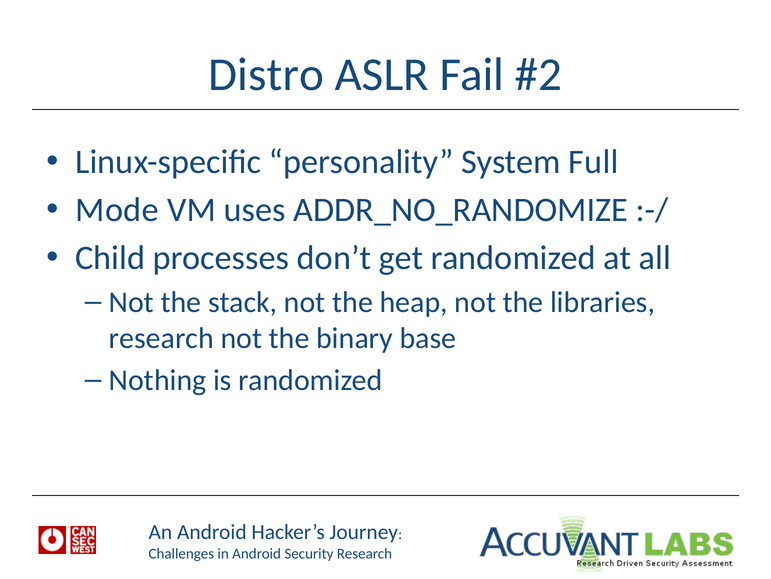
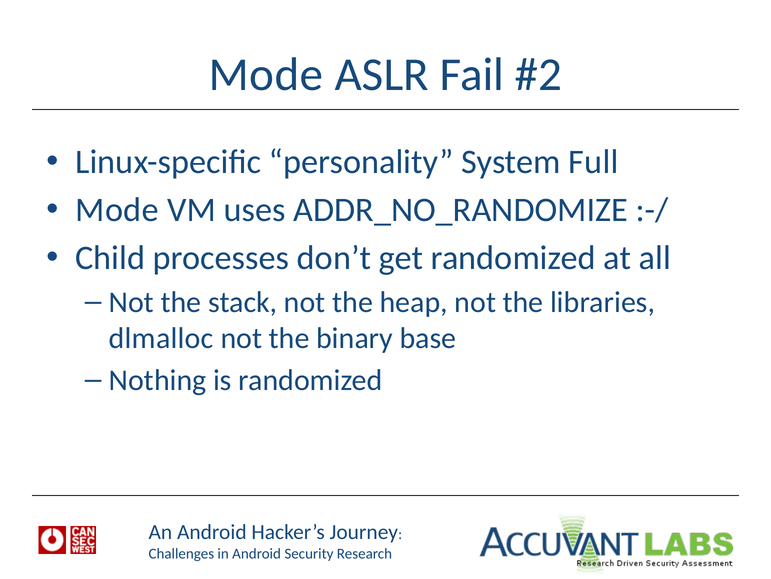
Distro: Distro -> Mode (266, 75)
research: research -> dlmalloc (161, 338)
